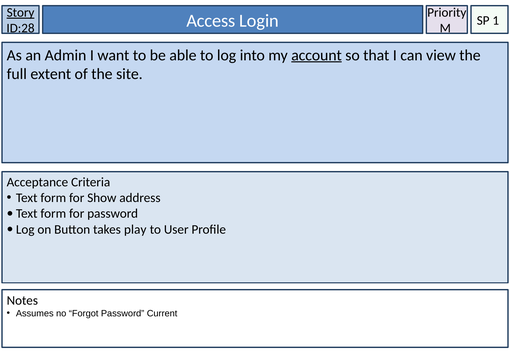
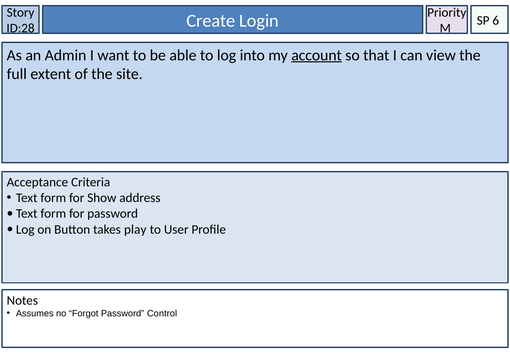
Story underline: present -> none (21, 13)
1: 1 -> 6 (496, 20)
Access: Access -> Create (211, 21)
Current: Current -> Control (162, 314)
